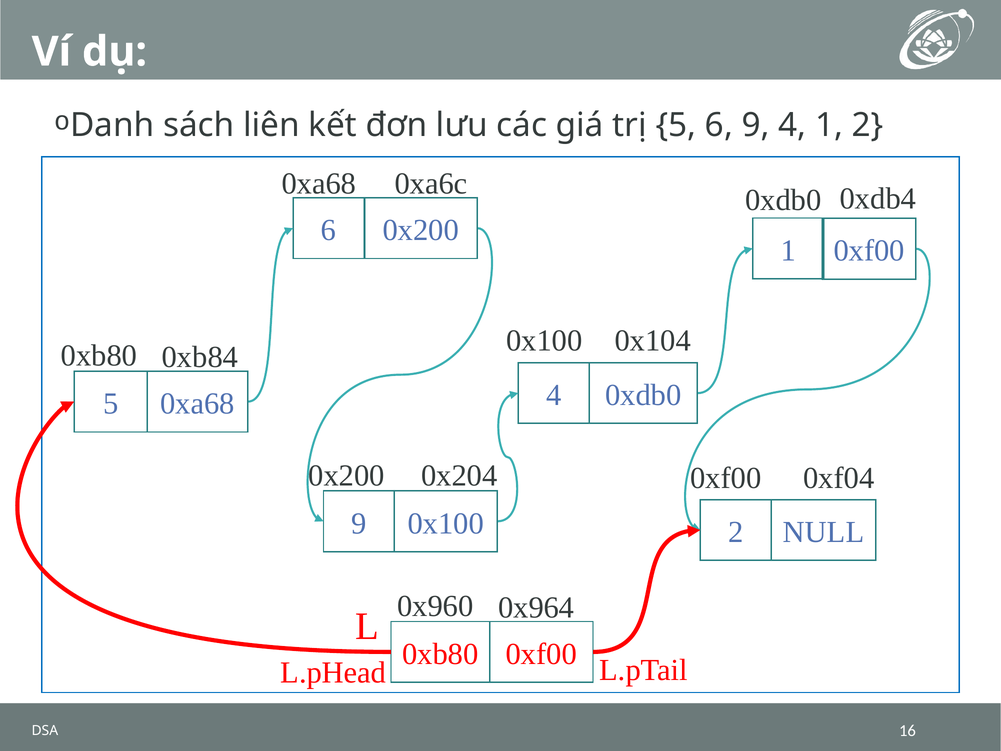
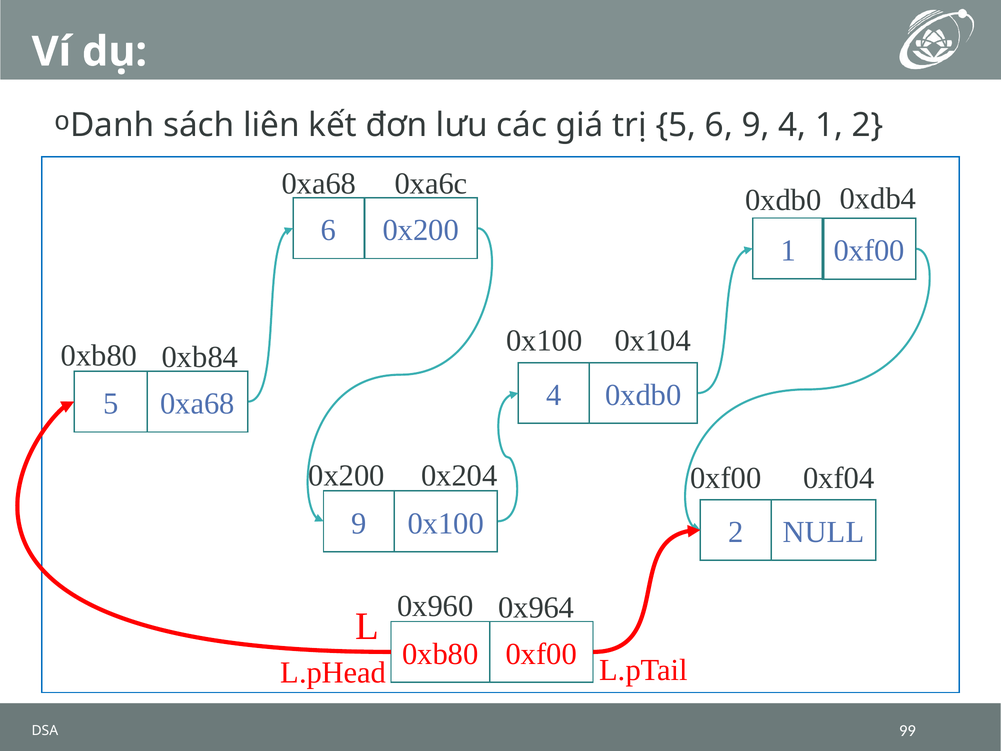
16: 16 -> 99 (907, 730)
